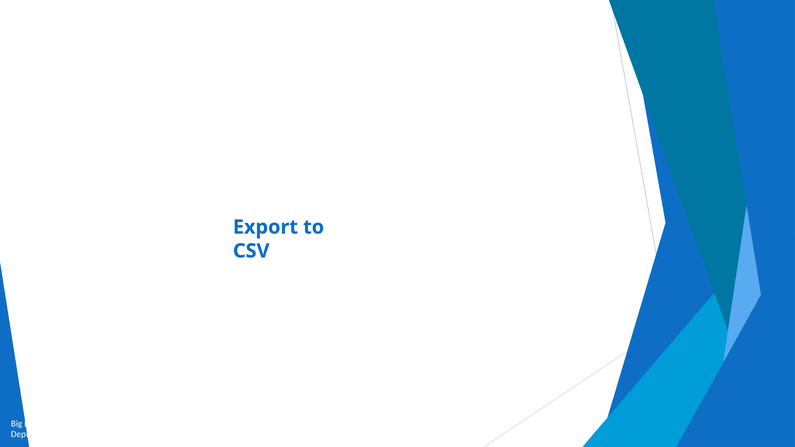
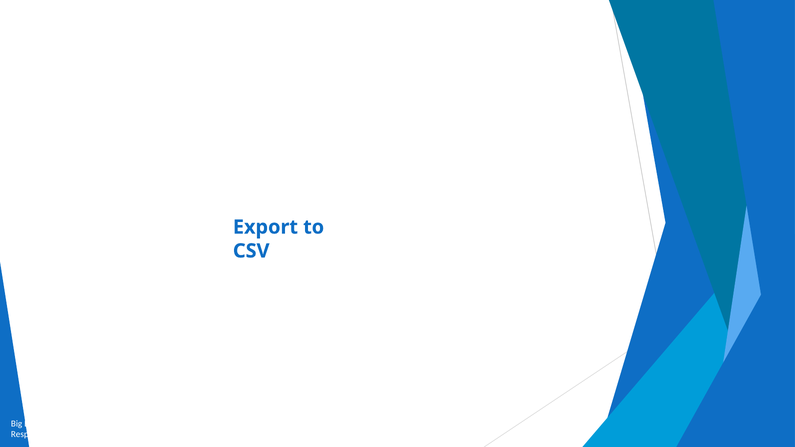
Deployed: Deployed -> Responds (29, 435)
